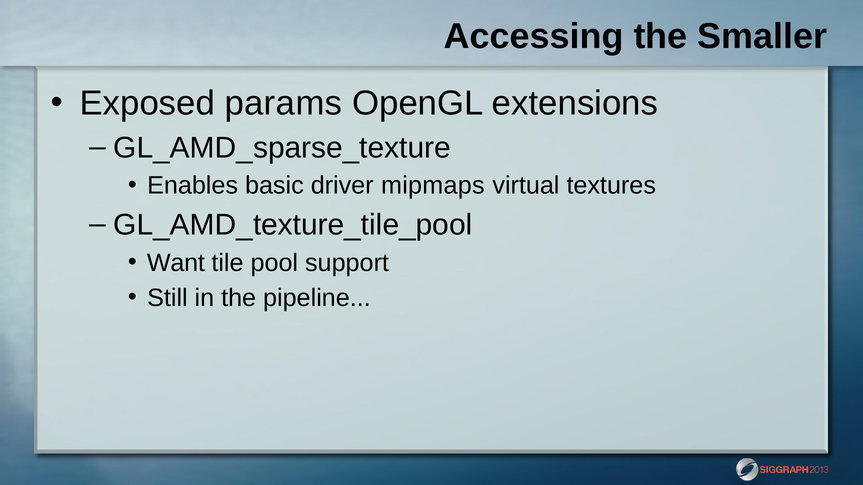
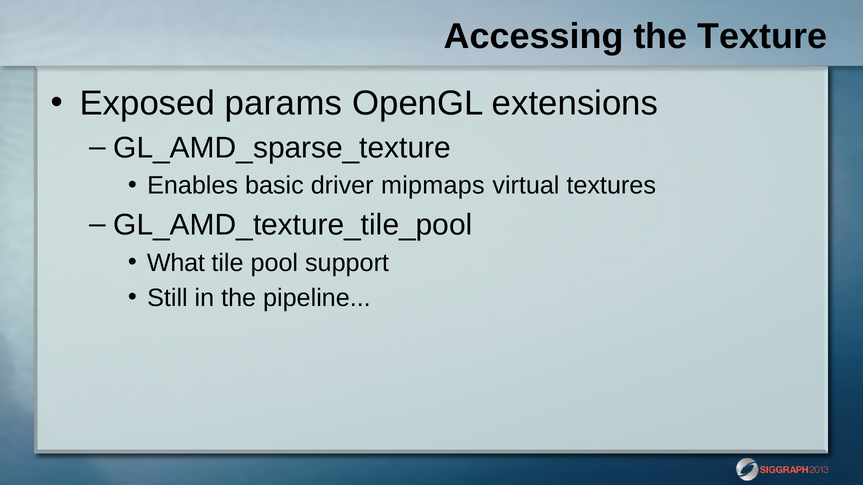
Smaller: Smaller -> Texture (762, 36)
Want: Want -> What (176, 263)
